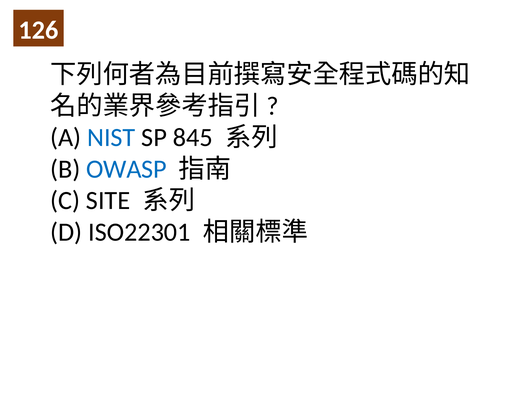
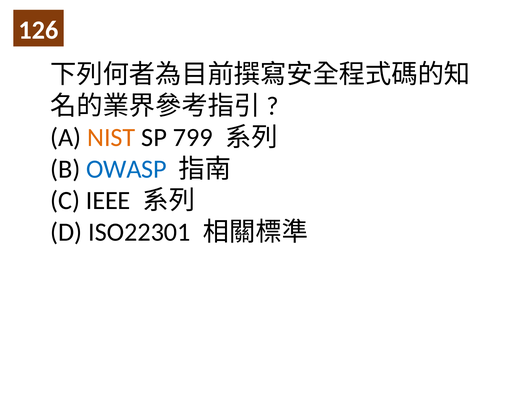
NIST colour: blue -> orange (111, 138)
845: 845 -> 799 (193, 138)
SITE: SITE -> IEEE (108, 201)
